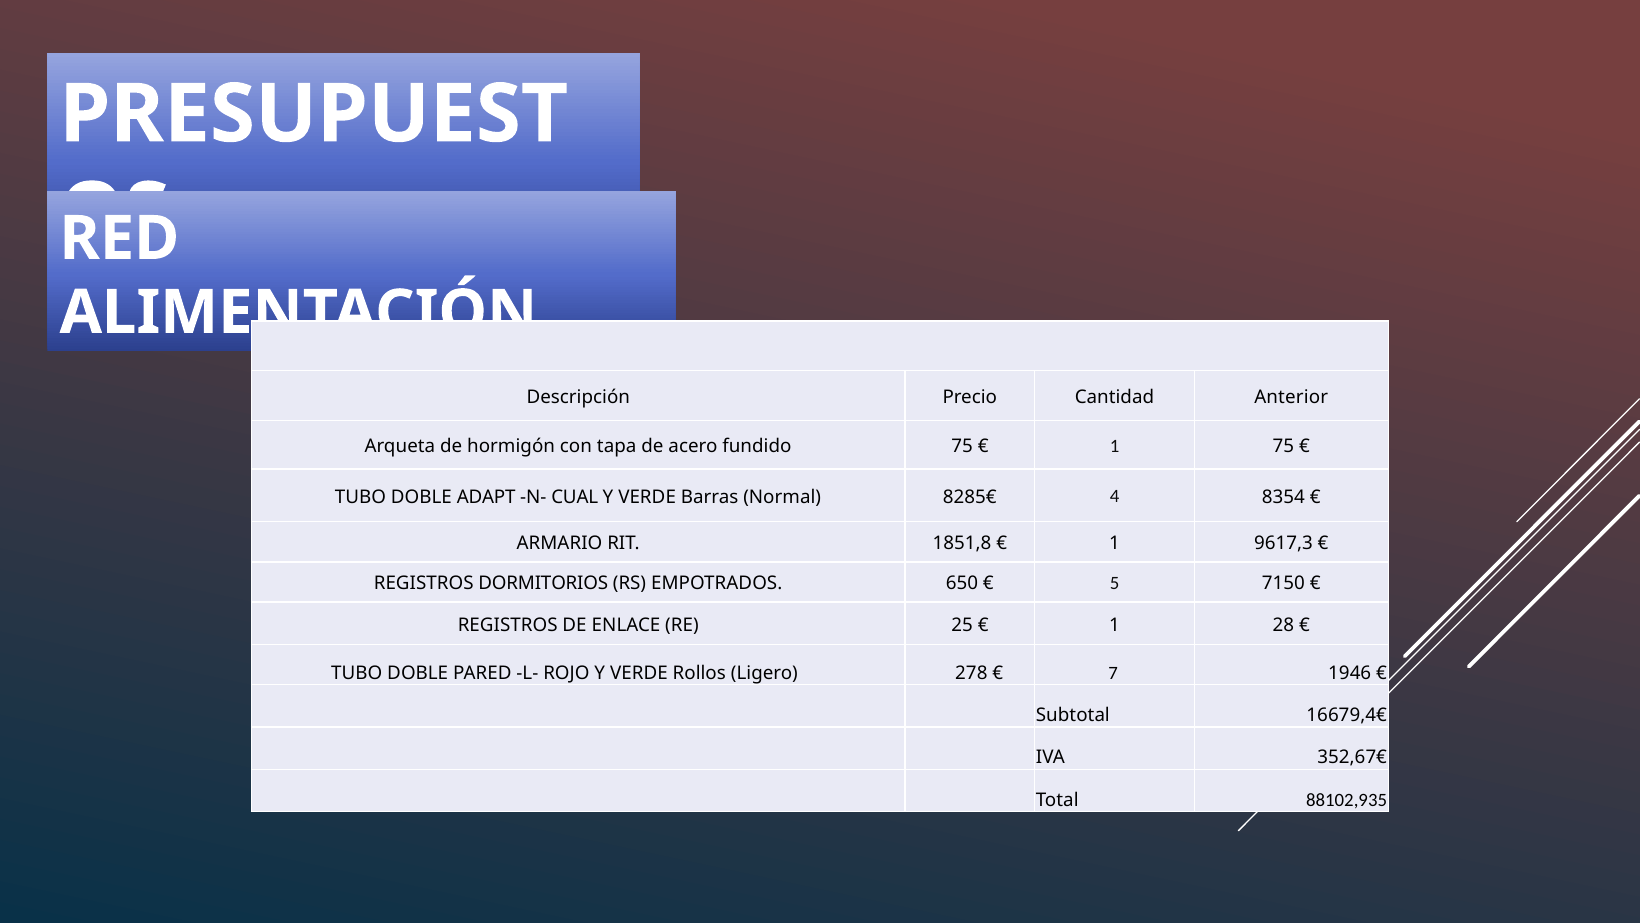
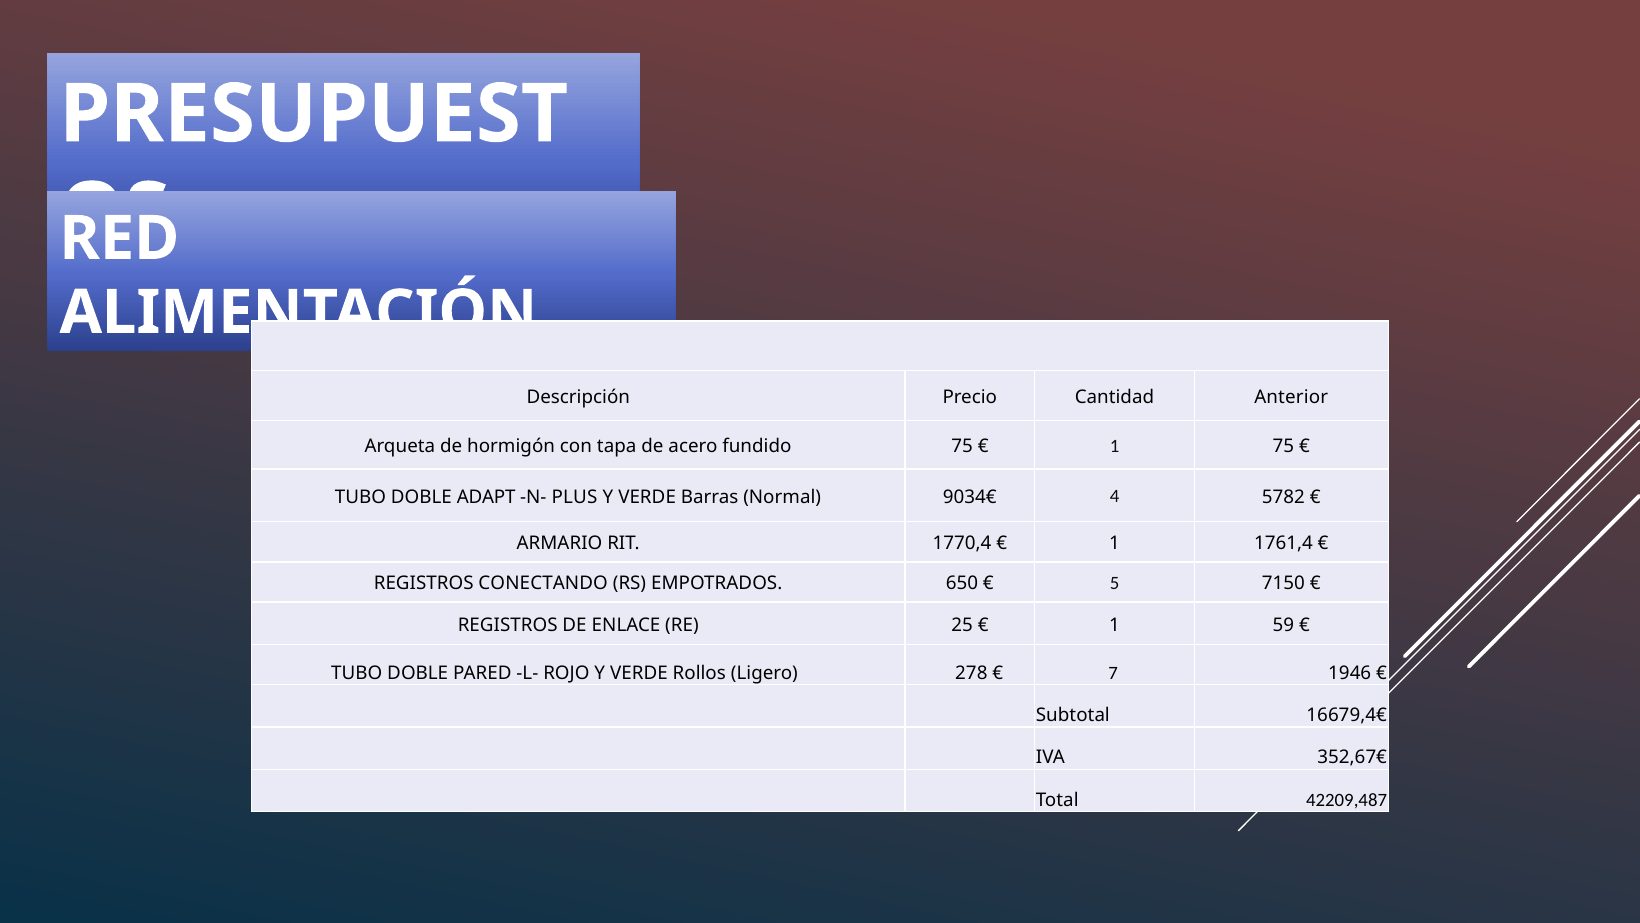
CUAL: CUAL -> PLUS (575, 497)
8285€: 8285€ -> 9034€ (970, 497)
8354: 8354 -> 5782 (1283, 497)
1851,8: 1851,8 -> 1770,4 (962, 543)
9617,3: 9617,3 -> 1761,4 (1283, 543)
DORMITORIOS: DORMITORIOS -> CONECTANDO (543, 583)
28: 28 -> 59 (1283, 625)
88102,935: 88102,935 -> 42209,487 (1347, 800)
